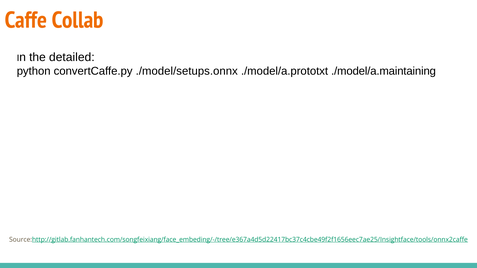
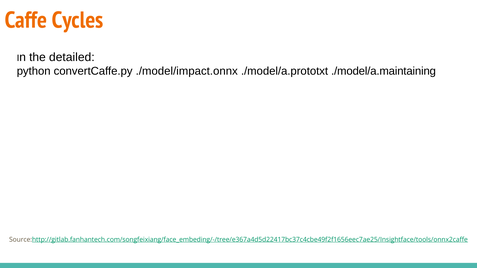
Collab: Collab -> Cycles (78, 20)
./model/setups.onnx: ./model/setups.onnx -> ./model/impact.onnx (187, 71)
